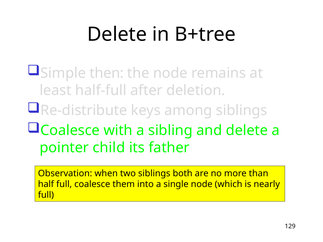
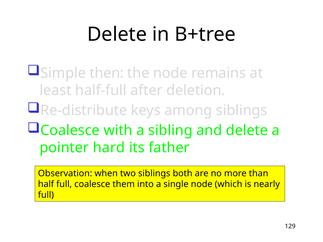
child: child -> hard (109, 148)
